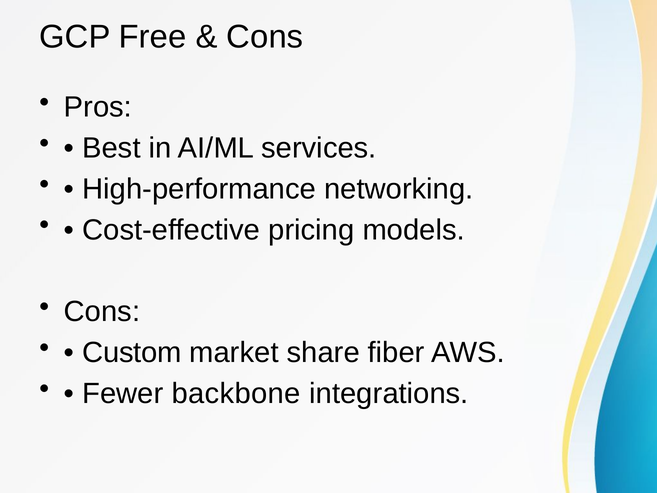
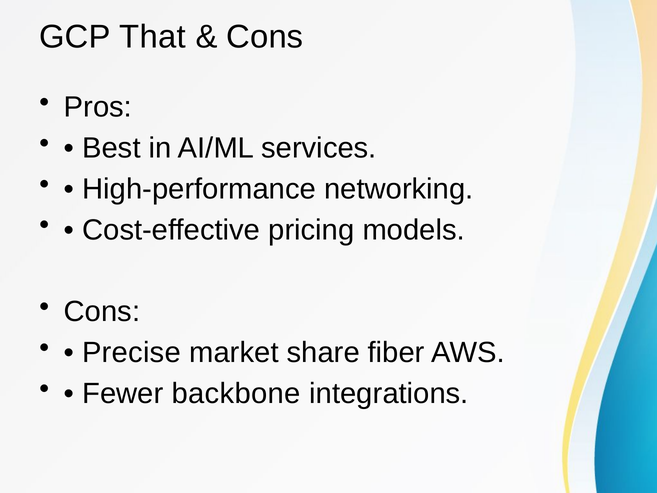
Free: Free -> That (153, 37)
Custom: Custom -> Precise (132, 353)
